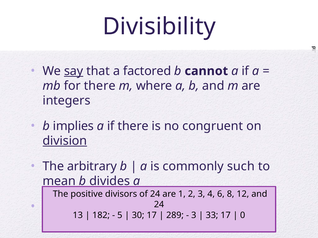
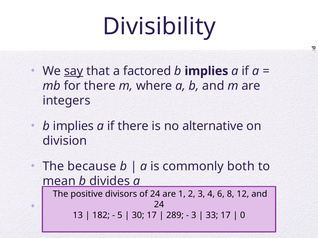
cannot: cannot -> implies (206, 71)
congruent: congruent -> alternative (213, 126)
division underline: present -> none (65, 141)
arbitrary: arbitrary -> because (92, 167)
such: such -> both (241, 167)
